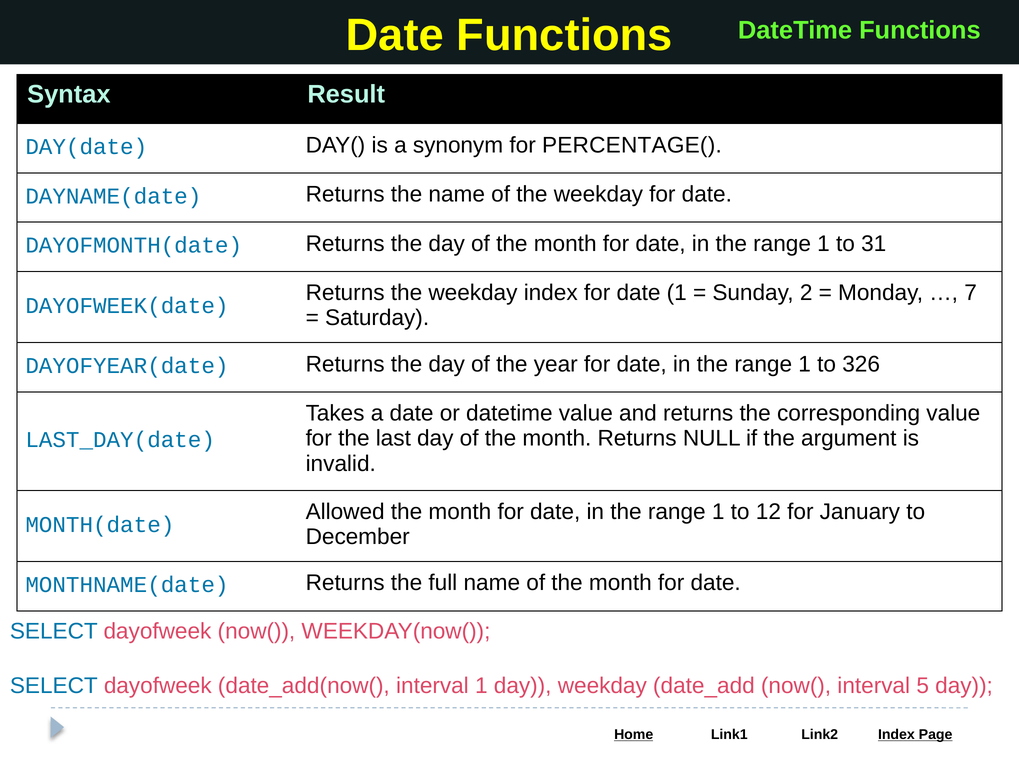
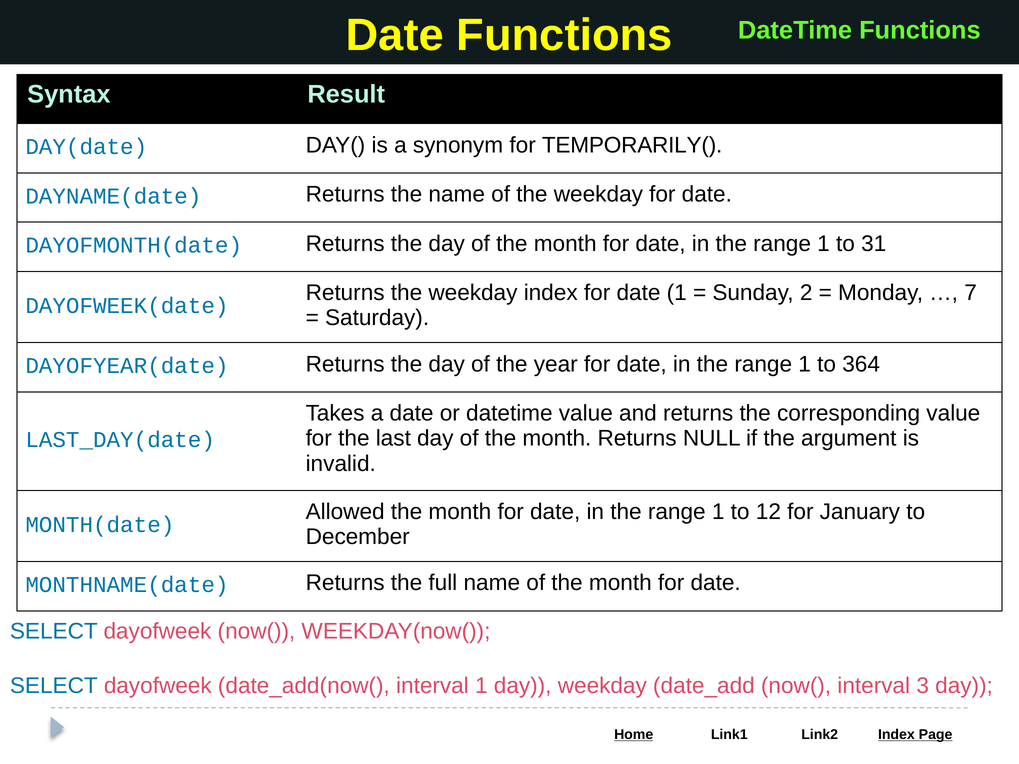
PERCENTAGE(: PERCENTAGE( -> TEMPORARILY( (632, 145)
326: 326 -> 364 (861, 364)
5: 5 -> 3 (923, 686)
